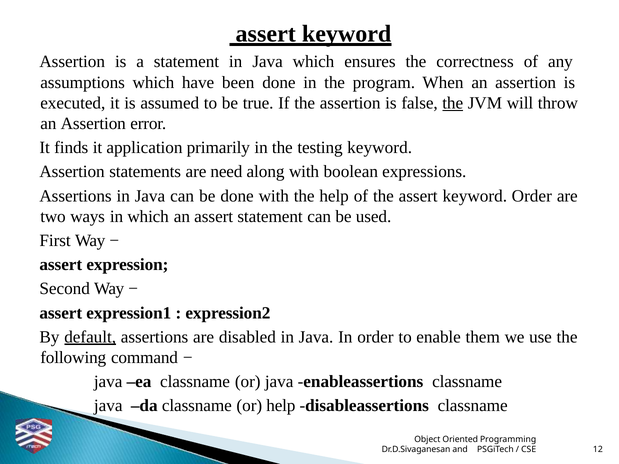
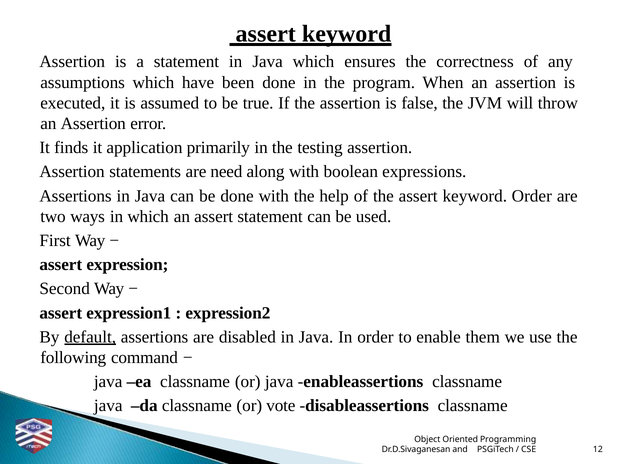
the underline: present -> none (453, 103)
testing keyword: keyword -> assertion (380, 148)
or help: help -> vote (281, 406)
